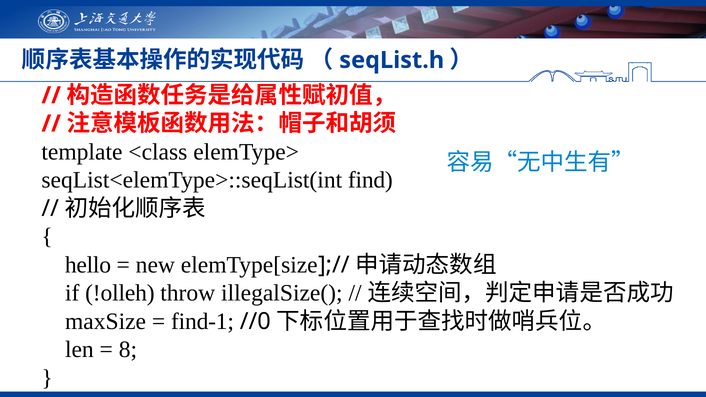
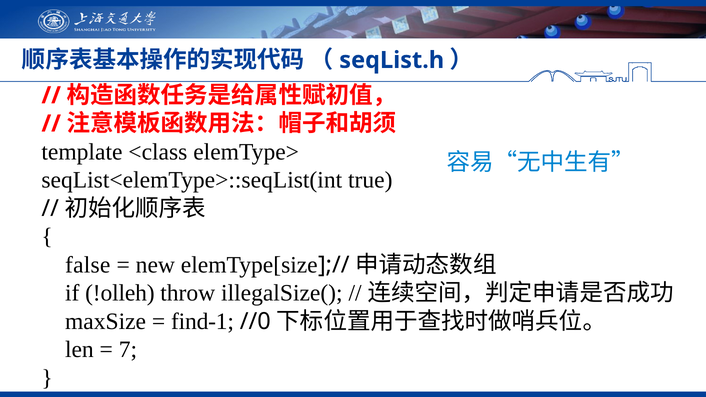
find: find -> true (370, 180)
hello: hello -> false (88, 265)
8: 8 -> 7 (128, 350)
